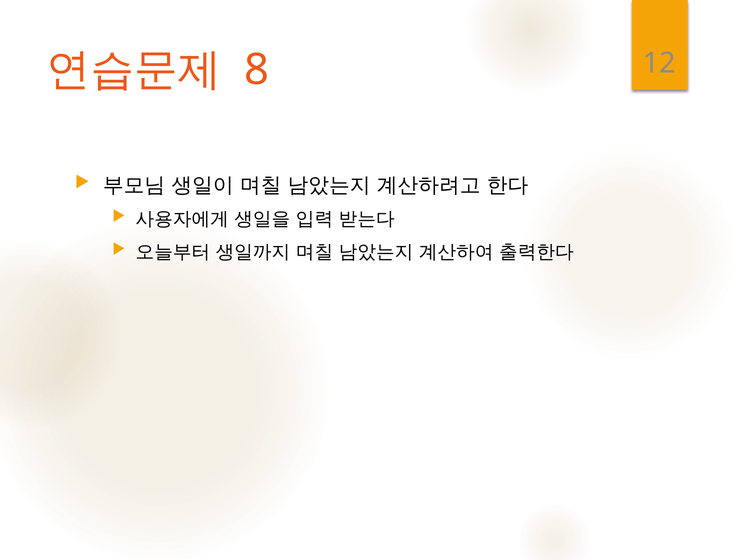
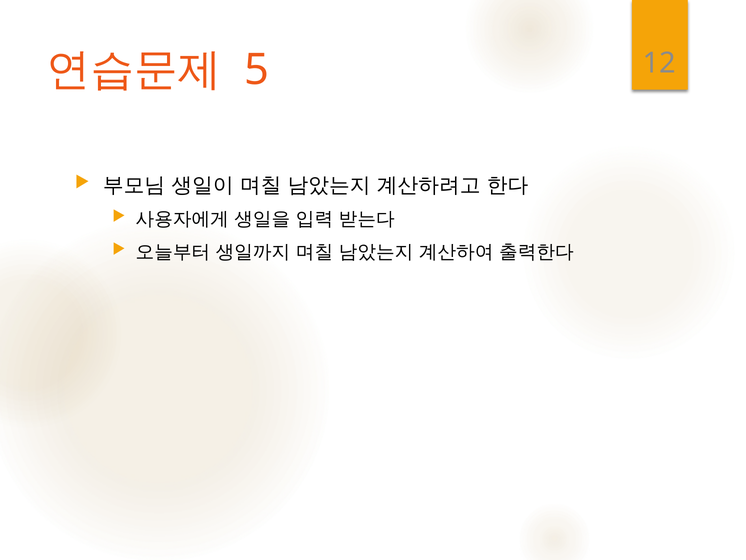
8: 8 -> 5 (257, 70)
